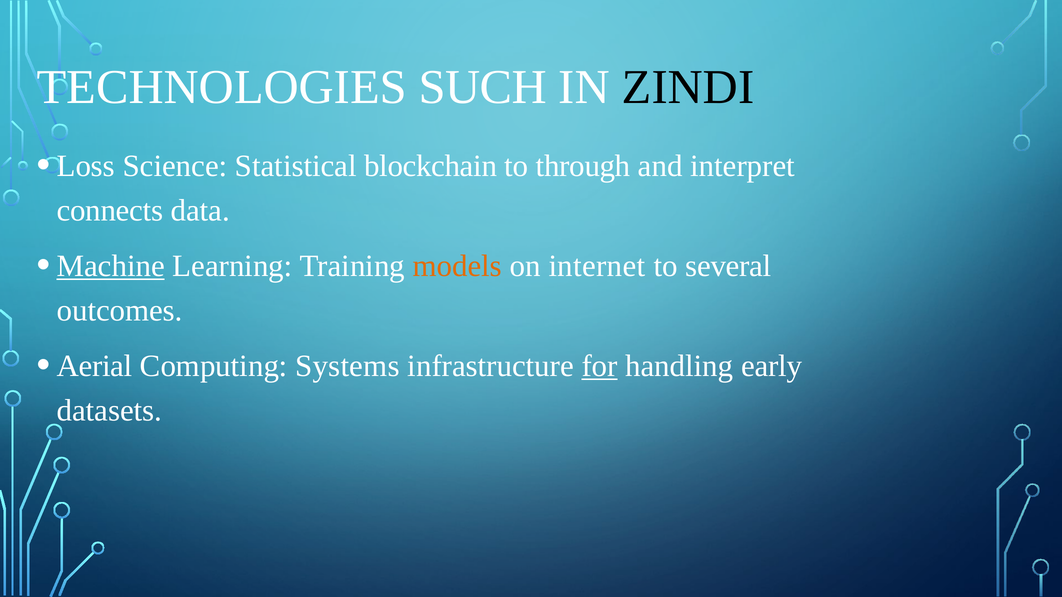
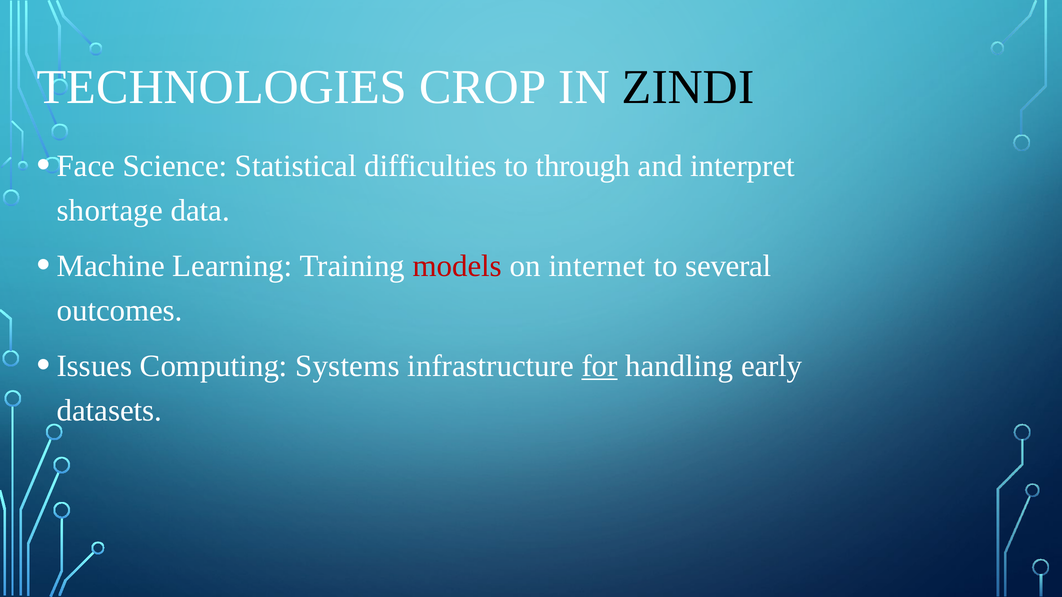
SUCH: SUCH -> CROP (483, 87)
Loss: Loss -> Face (86, 166)
blockchain: blockchain -> difficulties (431, 166)
connects: connects -> shortage (110, 210)
Machine underline: present -> none (111, 266)
models colour: orange -> red (457, 266)
Aerial: Aerial -> Issues (94, 366)
